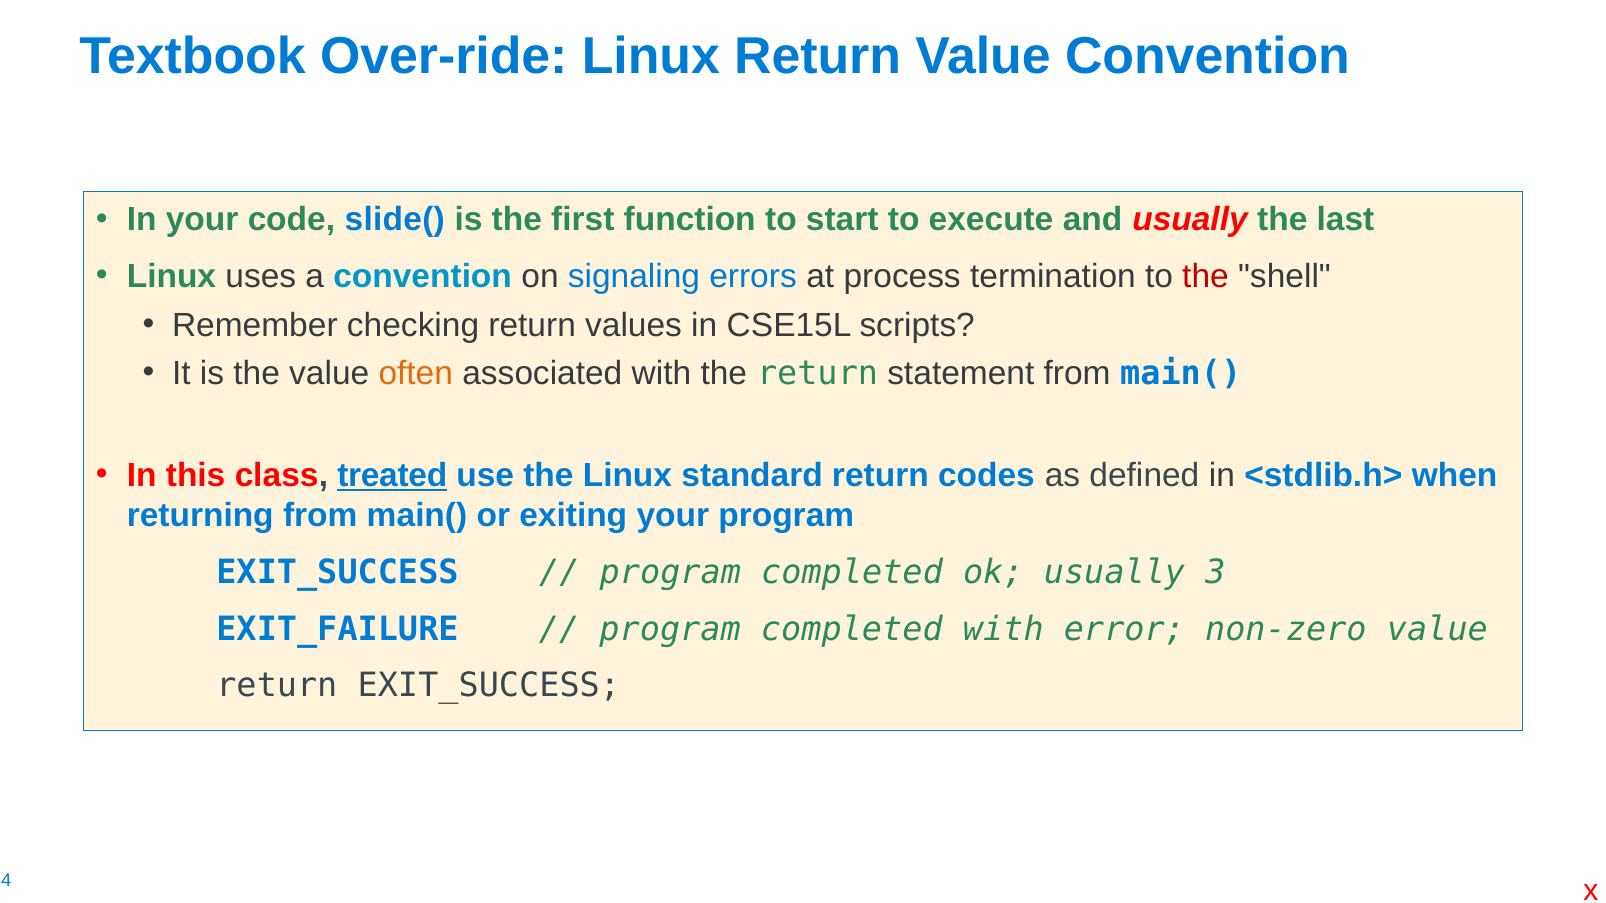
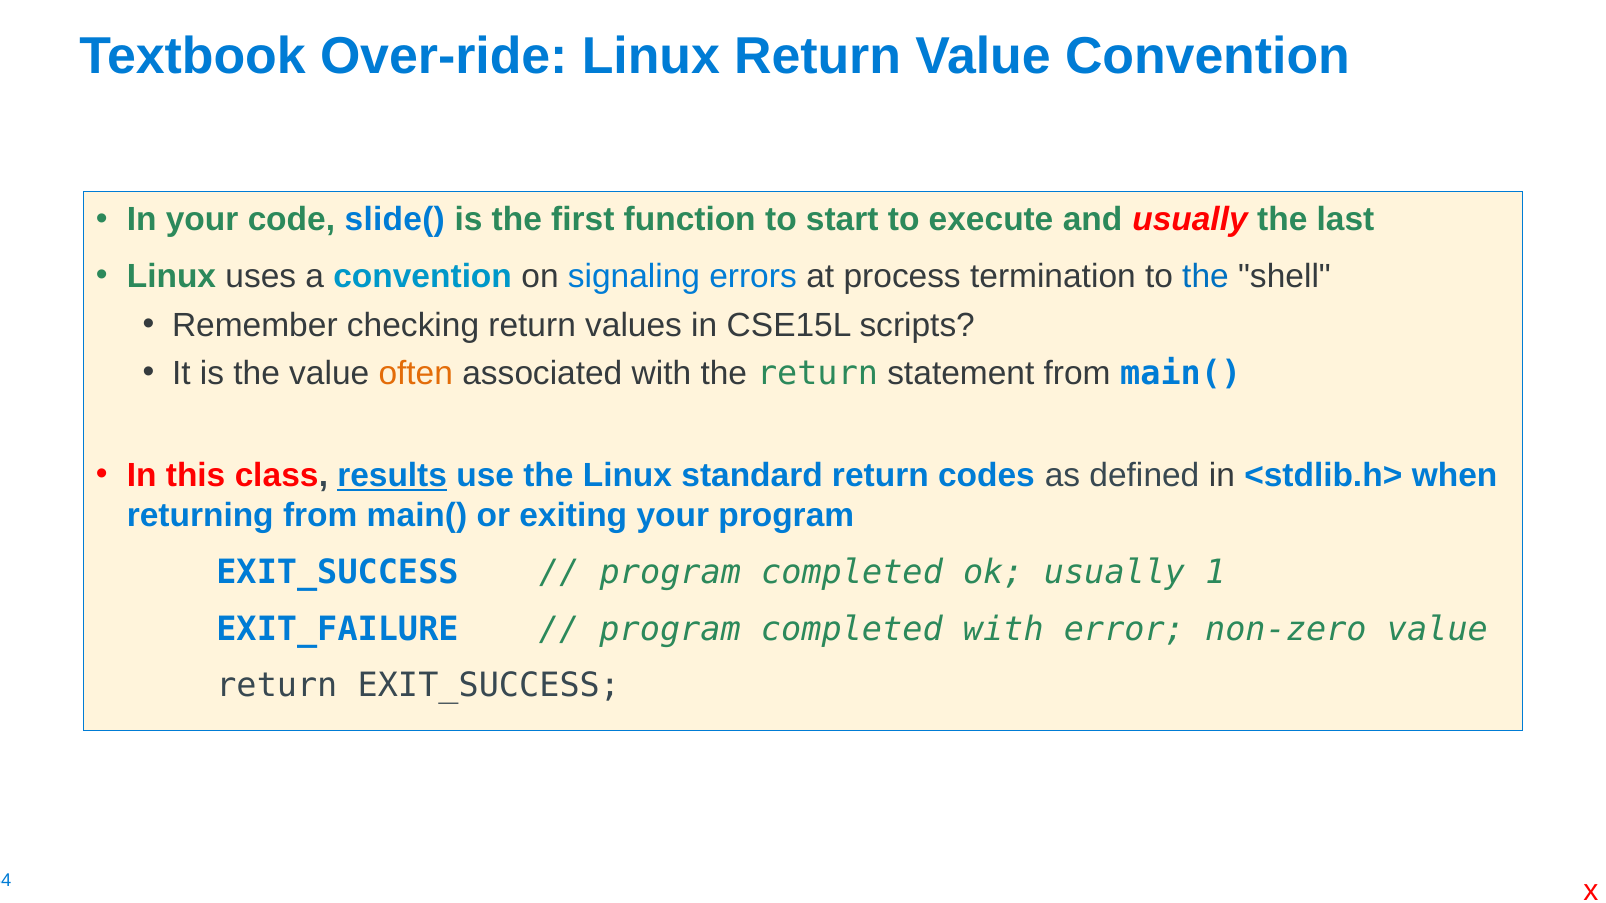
the colour: red -> blue (1205, 277)
treated: treated -> results (392, 475)
3: 3 -> 1 (1215, 572)
